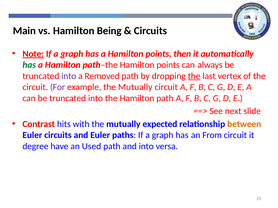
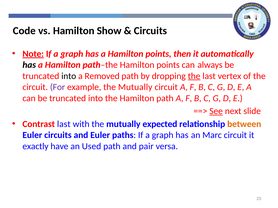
Main: Main -> Code (24, 31)
Being: Being -> Show (109, 31)
has colour: green -> black (29, 65)
into colour: purple -> black (69, 76)
See underline: none -> present (216, 111)
Contrast hits: hits -> last (64, 124)
From: From -> Marc (212, 135)
degree: degree -> exactly (35, 147)
and into: into -> pair (146, 147)
